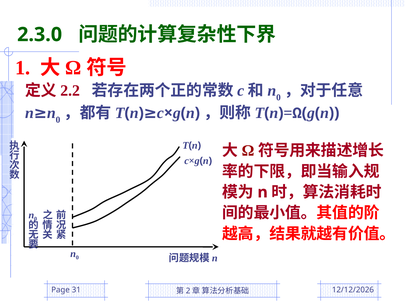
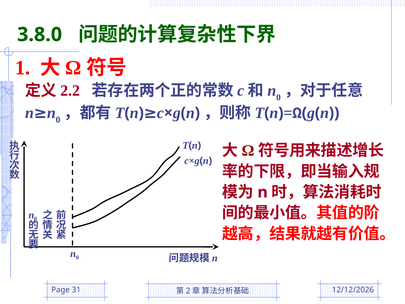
2.3.0: 2.3.0 -> 3.8.0 (40, 35)
